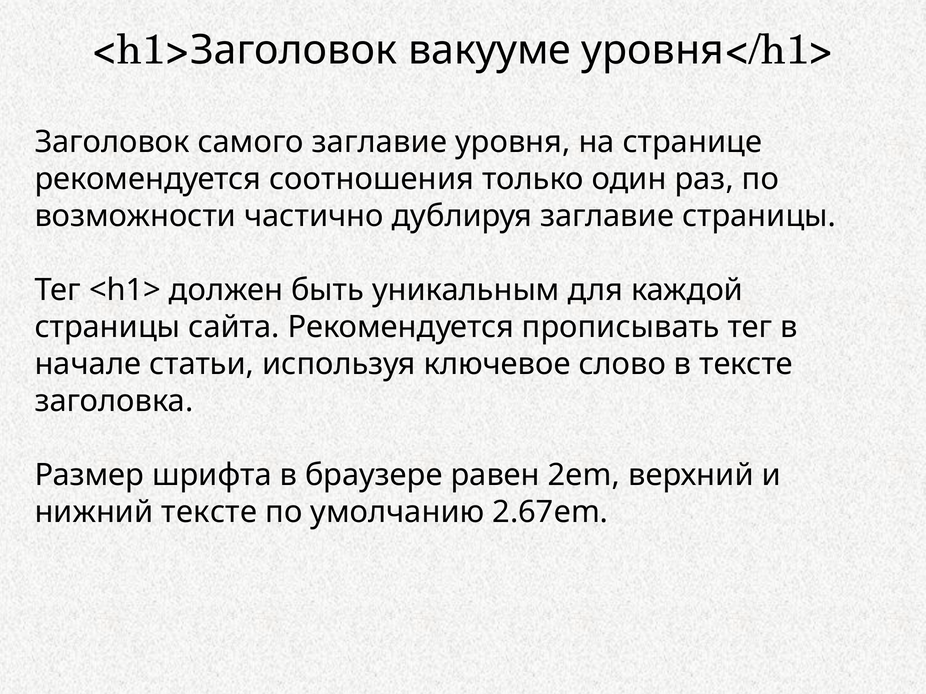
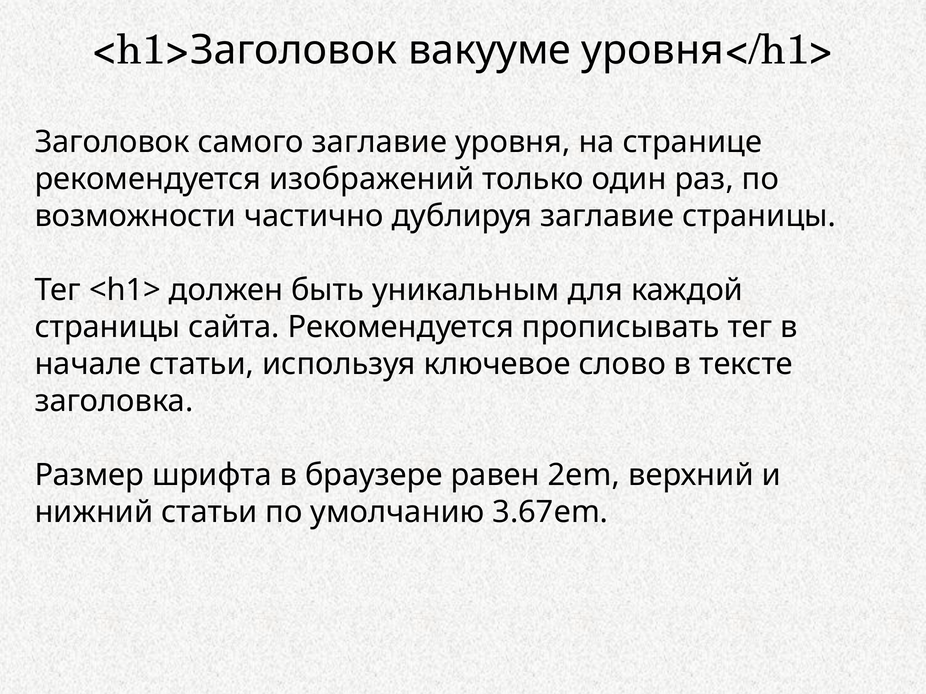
соотношения: соотношения -> изображений (372, 179)
нижний тексте: тексте -> статьи (210, 513)
2.67em: 2.67em -> 3.67em (550, 513)
